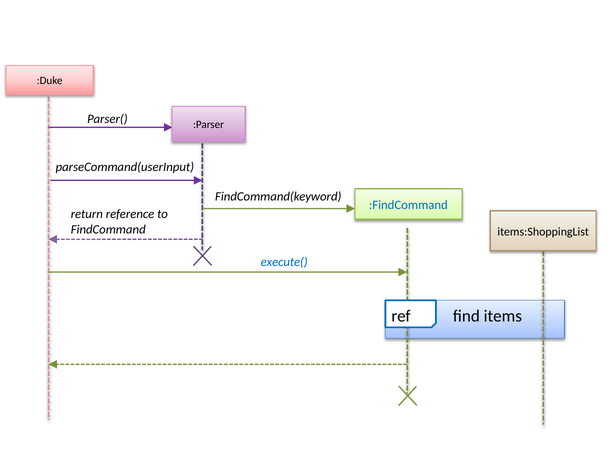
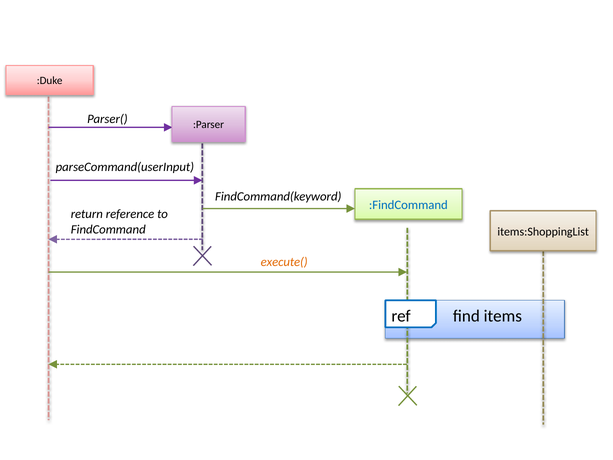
execute( colour: blue -> orange (284, 262)
